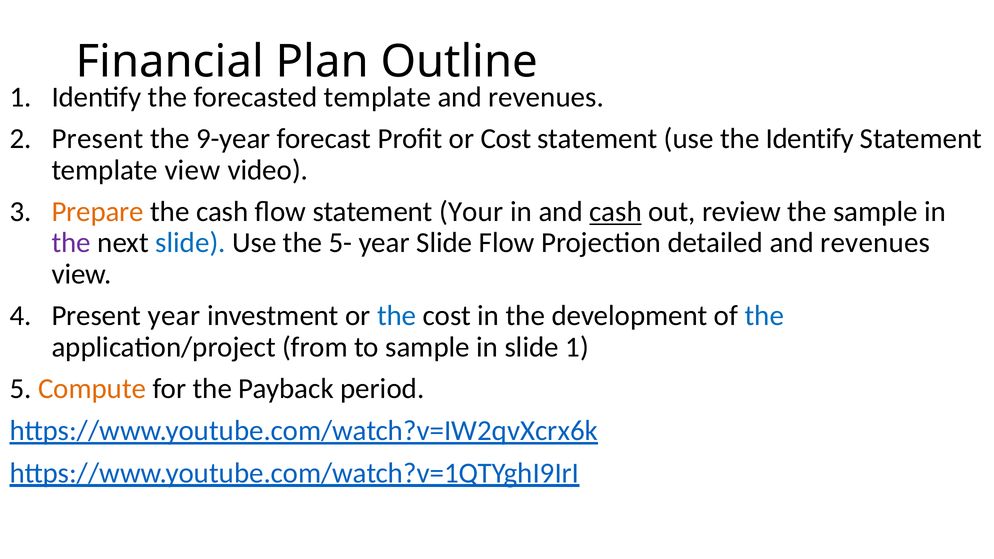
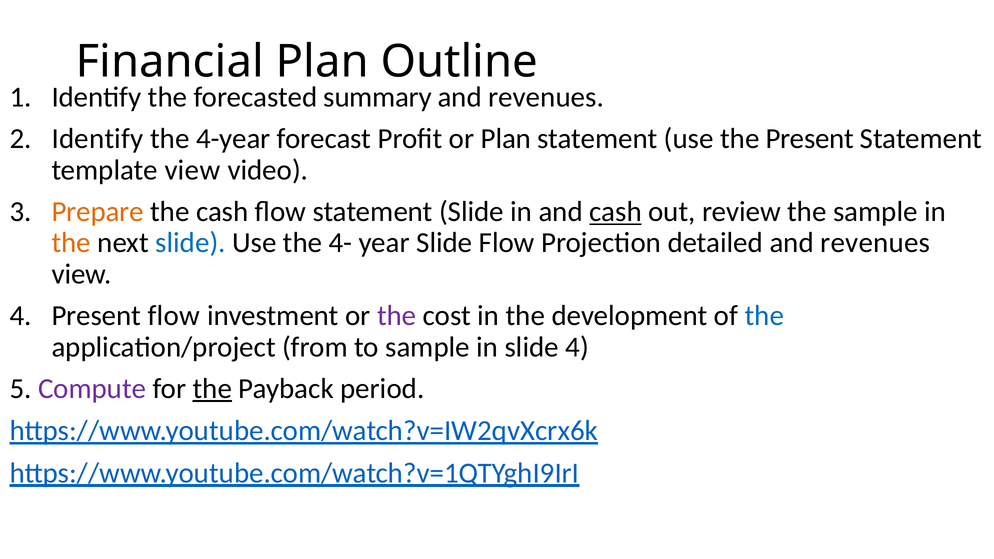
forecasted template: template -> summary (378, 97)
Present: Present -> Identify (98, 139)
9-year: 9-year -> 4-year (233, 139)
or Cost: Cost -> Plan (506, 139)
the Identify: Identify -> Present (810, 139)
statement Your: Your -> Slide (471, 212)
the colour: purple -> orange (71, 243)
5-: 5- -> 4- (341, 243)
Present year: year -> flow (174, 316)
the colour: blue -> purple (397, 316)
slide 1: 1 -> 4 (577, 347)
Compute colour: orange -> purple (92, 389)
the underline: none -> present (212, 389)
